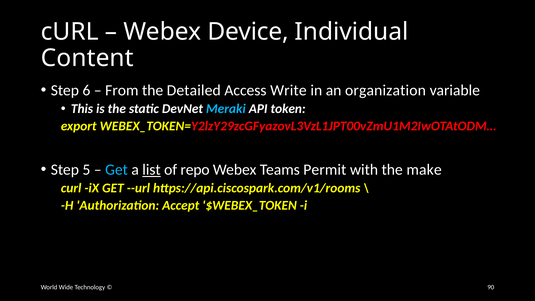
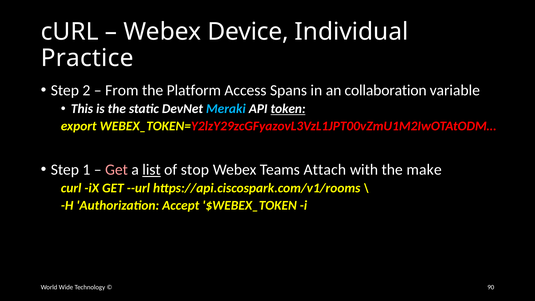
Content: Content -> Practice (87, 58)
6: 6 -> 2 (86, 90)
Detailed: Detailed -> Platform (194, 90)
Write: Write -> Spans (289, 90)
organization: organization -> collaboration (386, 90)
token underline: none -> present (288, 109)
5: 5 -> 1 (86, 170)
Get colour: light blue -> pink (117, 170)
repo: repo -> stop (195, 170)
Permit: Permit -> Attach (325, 170)
